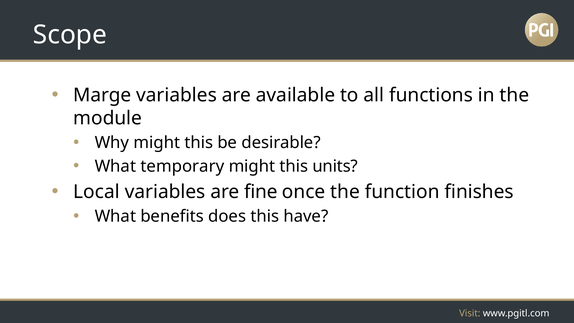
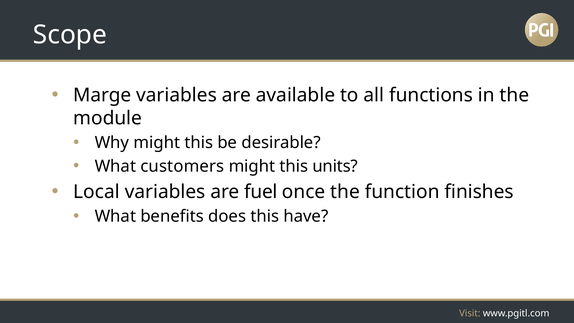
temporary: temporary -> customers (182, 166)
fine: fine -> fuel (261, 192)
